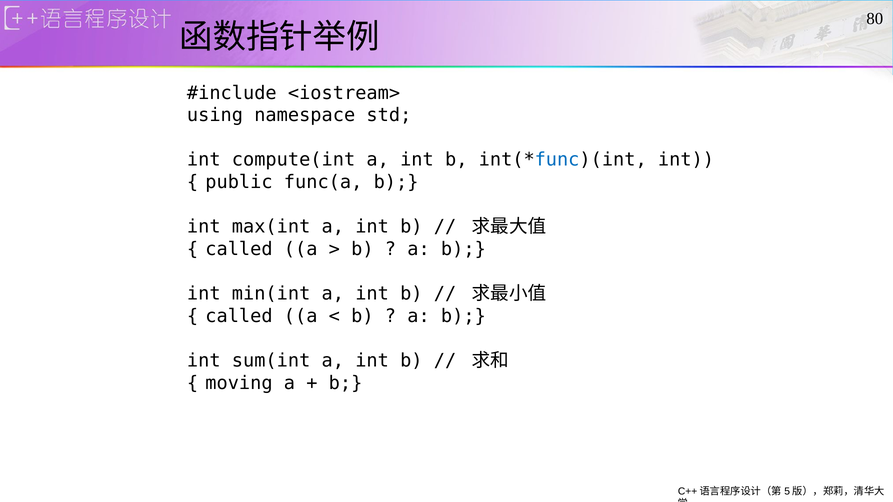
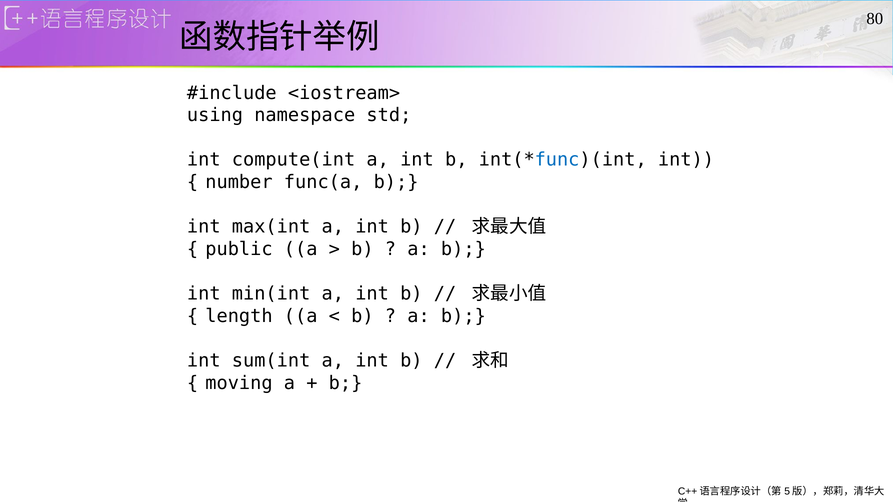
public: public -> number (239, 182)
called: called -> public (239, 249)
called: called -> length (239, 316)
